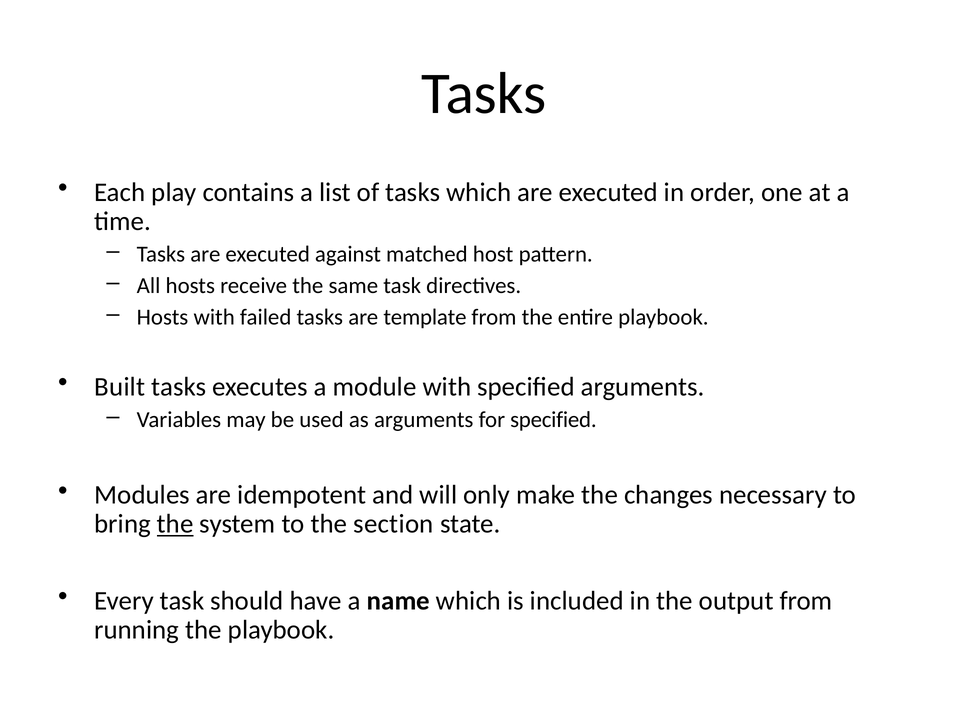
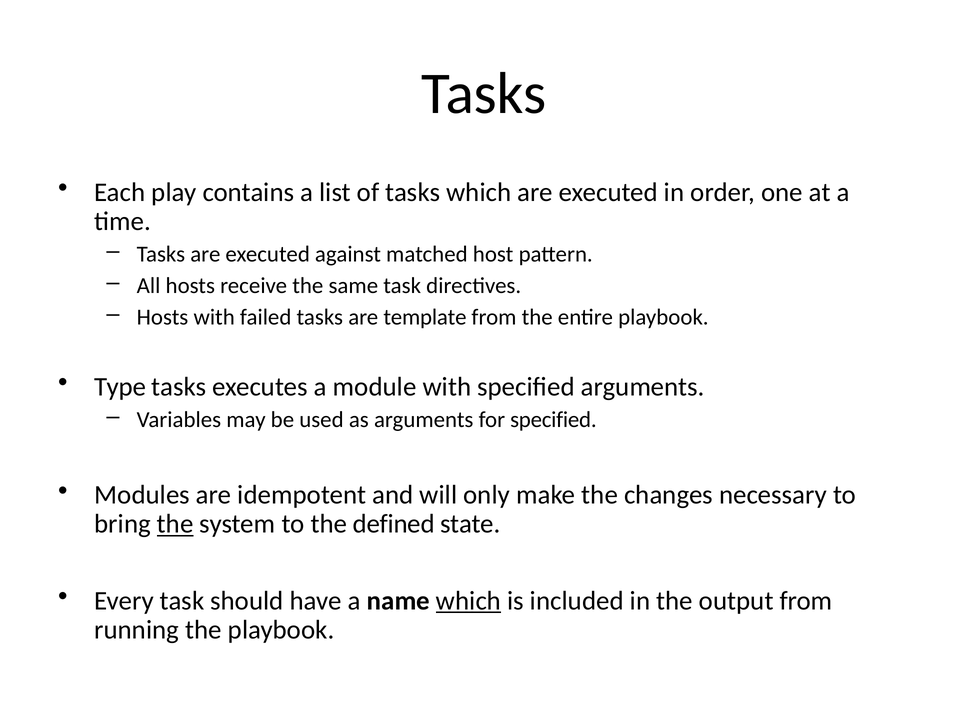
Built: Built -> Type (120, 387)
section: section -> defined (394, 524)
which underline: none -> present (468, 601)
